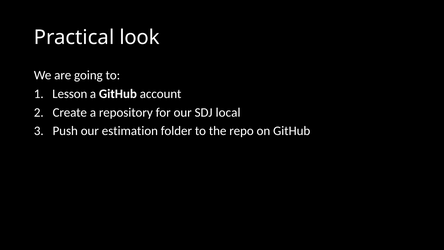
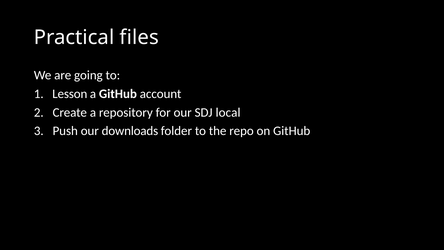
look: look -> files (139, 37)
estimation: estimation -> downloads (130, 131)
